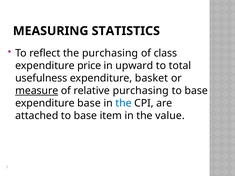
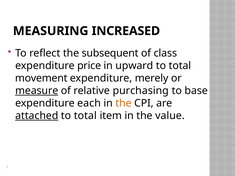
STATISTICS: STATISTICS -> INCREASED (126, 31)
the purchasing: purchasing -> subsequent (110, 53)
usefulness: usefulness -> movement (41, 78)
basket: basket -> merely (152, 78)
expenditure base: base -> each (89, 103)
the colour: blue -> orange (124, 103)
attached underline: none -> present (37, 116)
base: base -> total (85, 116)
